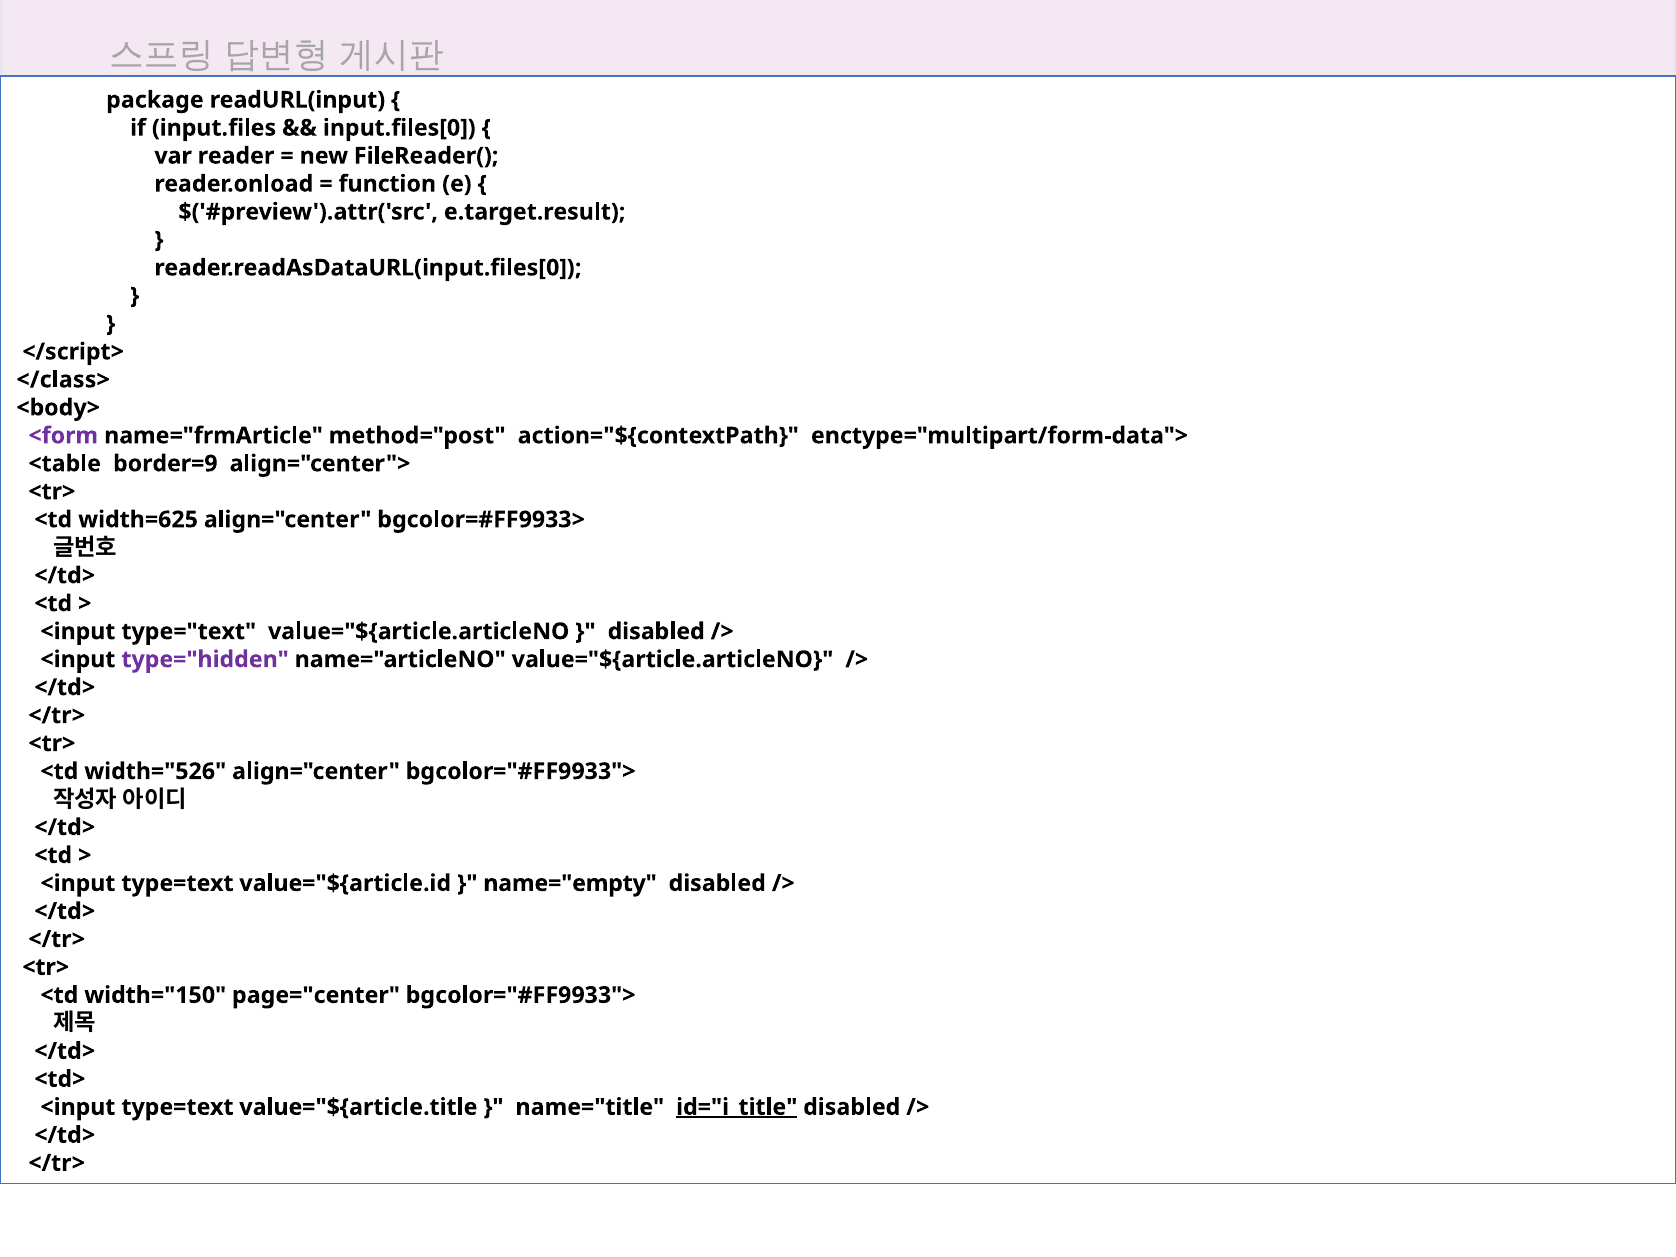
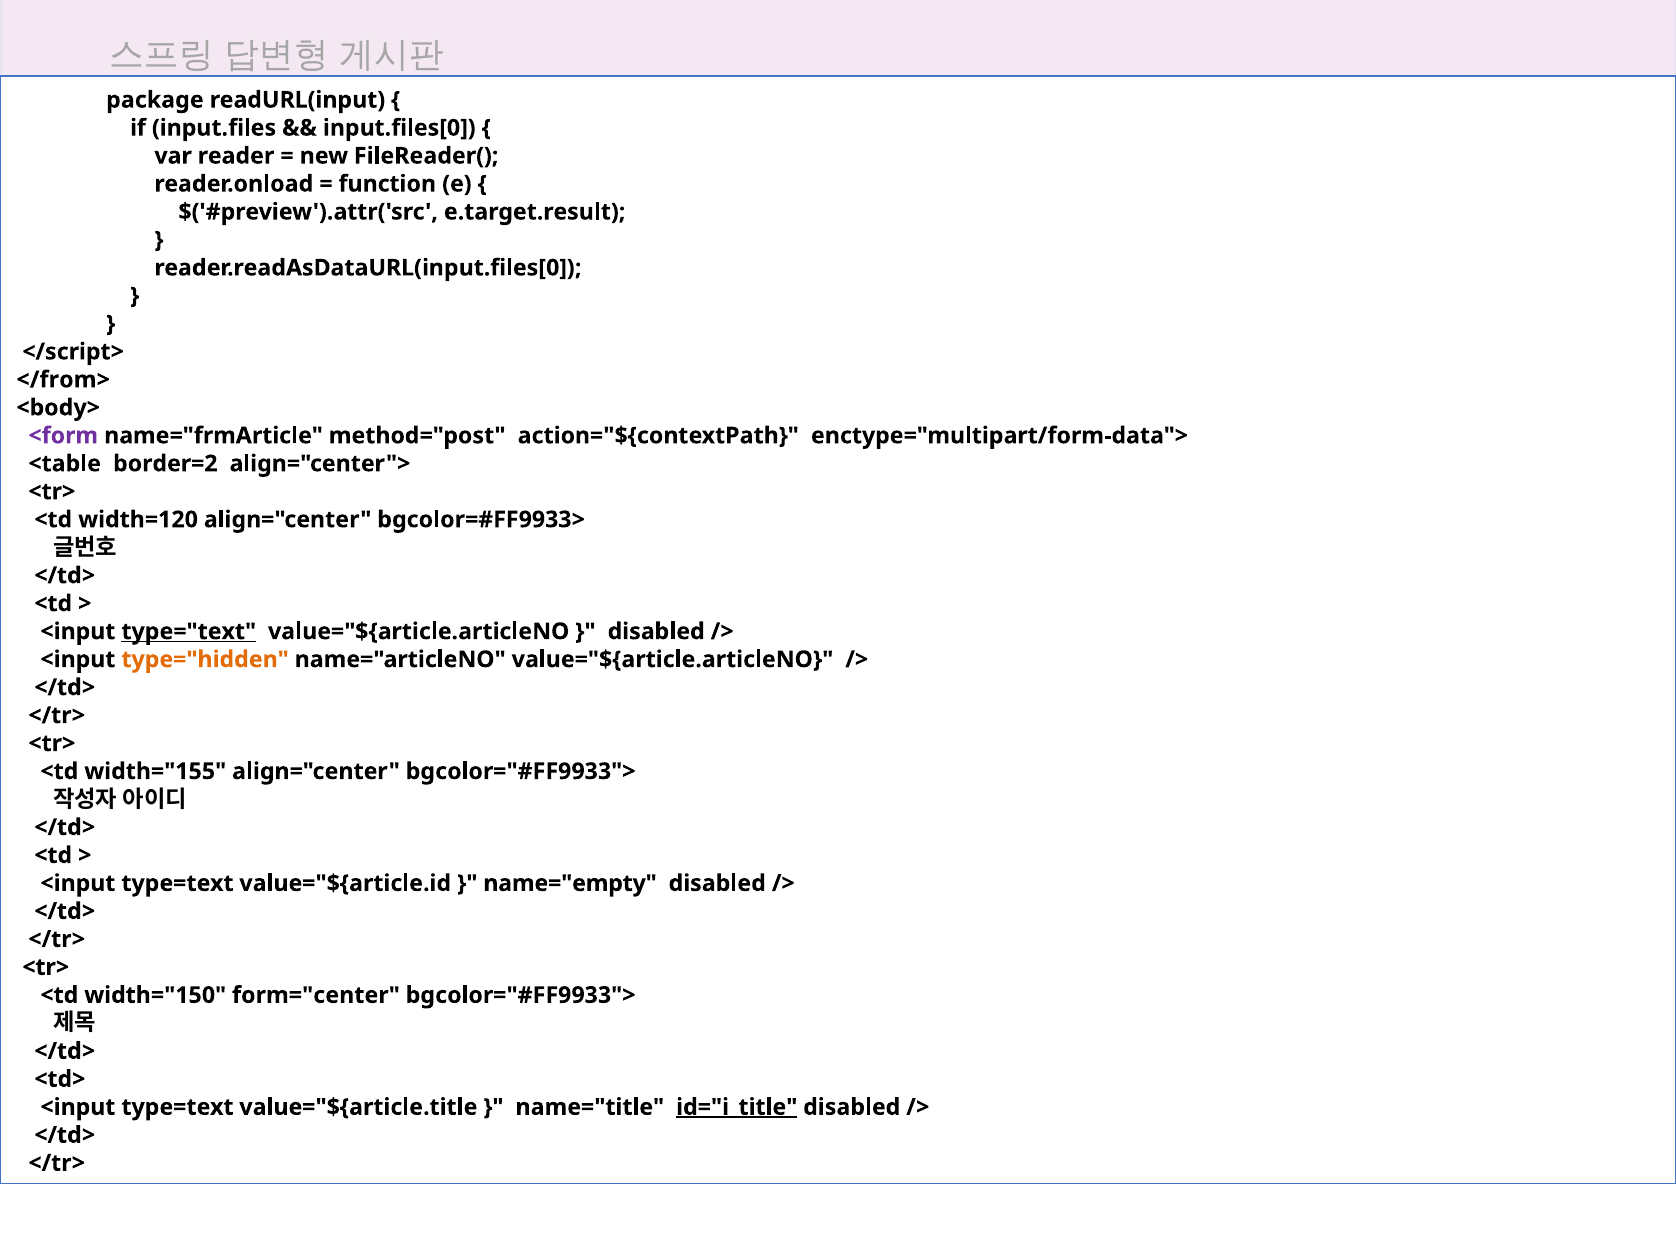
</class>: </class> -> </from> (63, 380)
border=9: border=9 -> border=2 (165, 464)
width=625: width=625 -> width=120 (138, 520)
type="text underline: none -> present (189, 632)
type="hidden colour: purple -> orange (205, 659)
width="526: width="526 -> width="155 (155, 771)
page="center: page="center -> form="center (316, 995)
